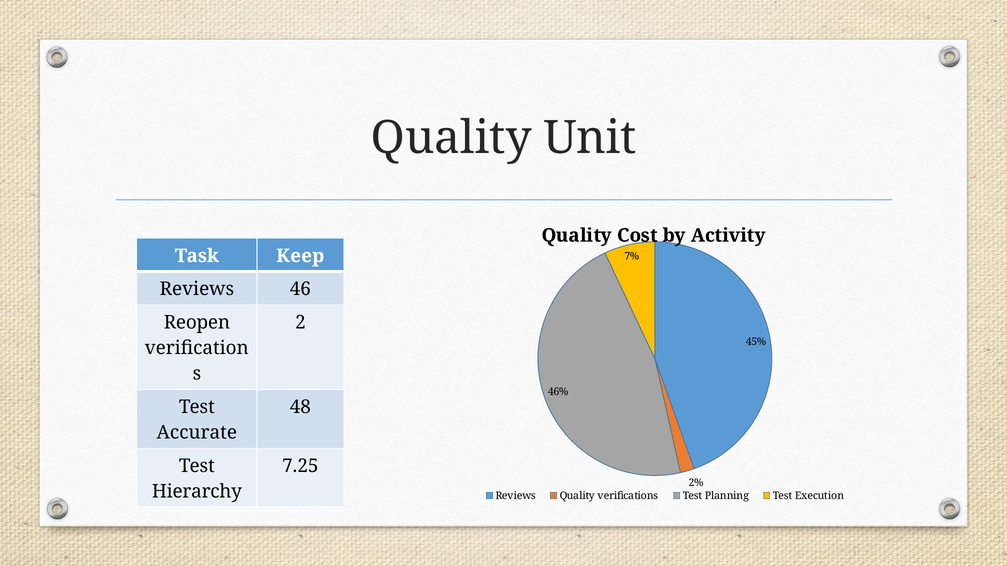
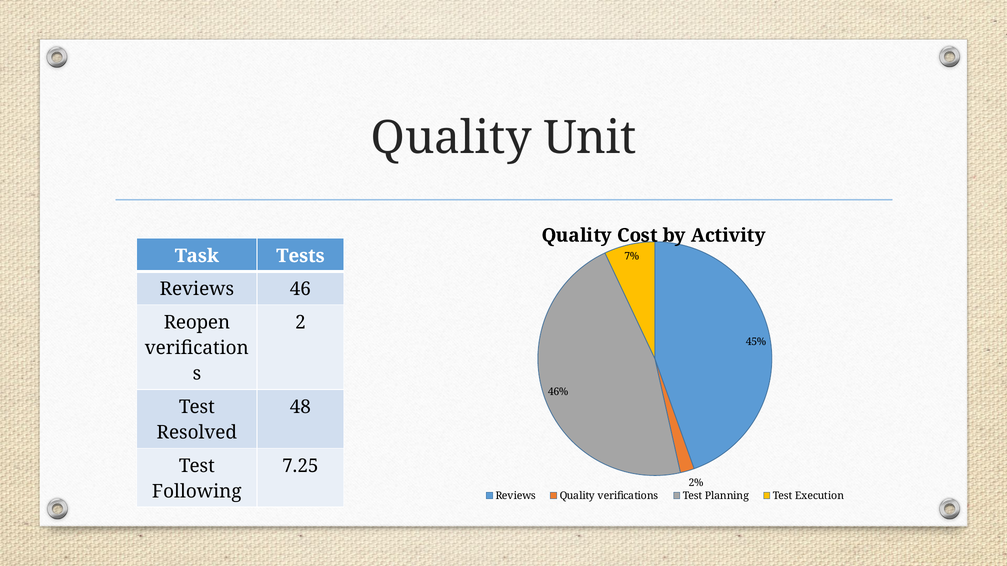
Keep: Keep -> Tests (300, 256)
Accurate: Accurate -> Resolved (197, 433)
Hierarchy: Hierarchy -> Following (197, 492)
